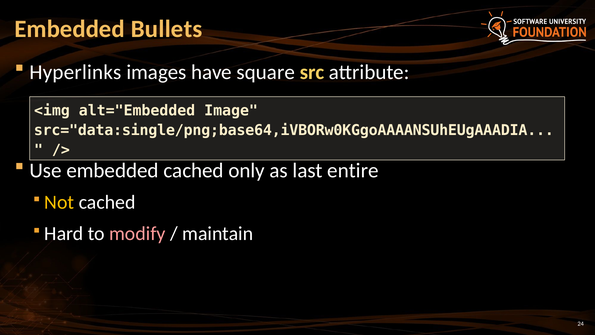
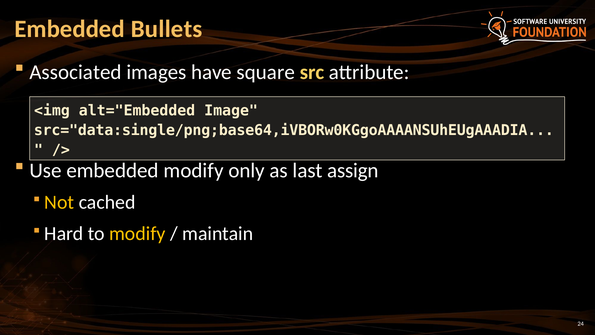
Hyperlinks: Hyperlinks -> Associated (76, 72)
embedded cached: cached -> modify (194, 170)
entire: entire -> assign (353, 170)
modify colour: pink -> yellow (137, 233)
